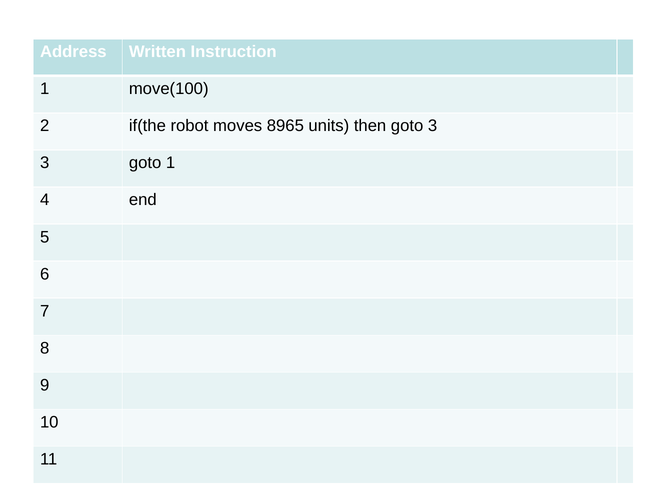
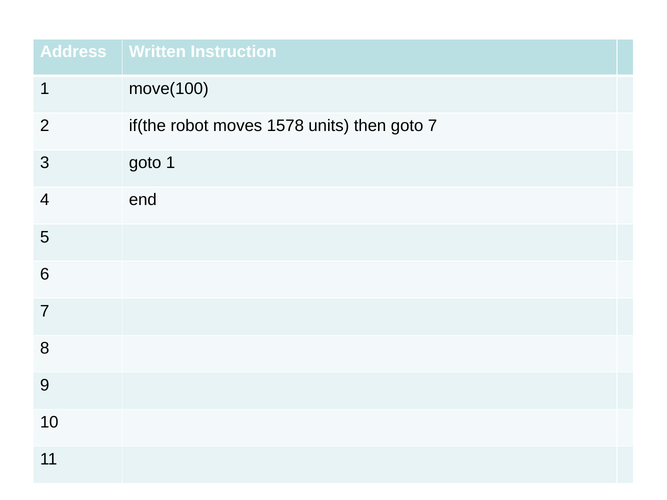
8965: 8965 -> 1578 (285, 126)
goto 3: 3 -> 7 (433, 126)
